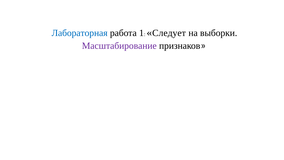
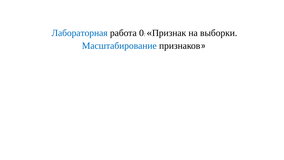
1: 1 -> 0 (141, 33)
Следует: Следует -> Признак (169, 33)
Масштабирование colour: purple -> blue (119, 46)
